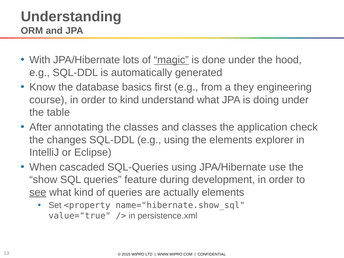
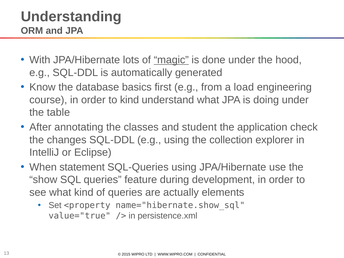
they: they -> load (244, 87)
and classes: classes -> student (199, 127)
the elements: elements -> collection (231, 140)
cascaded: cascaded -> statement (82, 167)
see underline: present -> none (38, 192)
